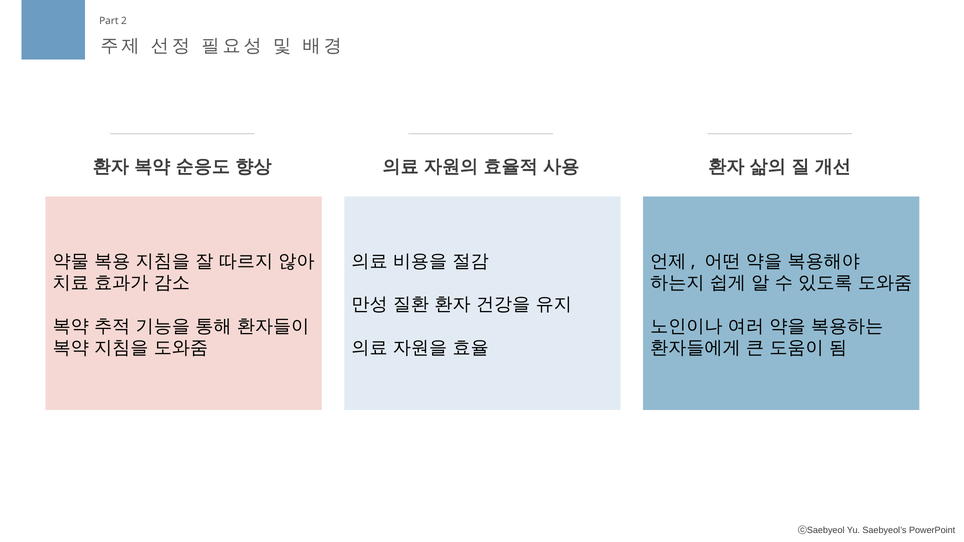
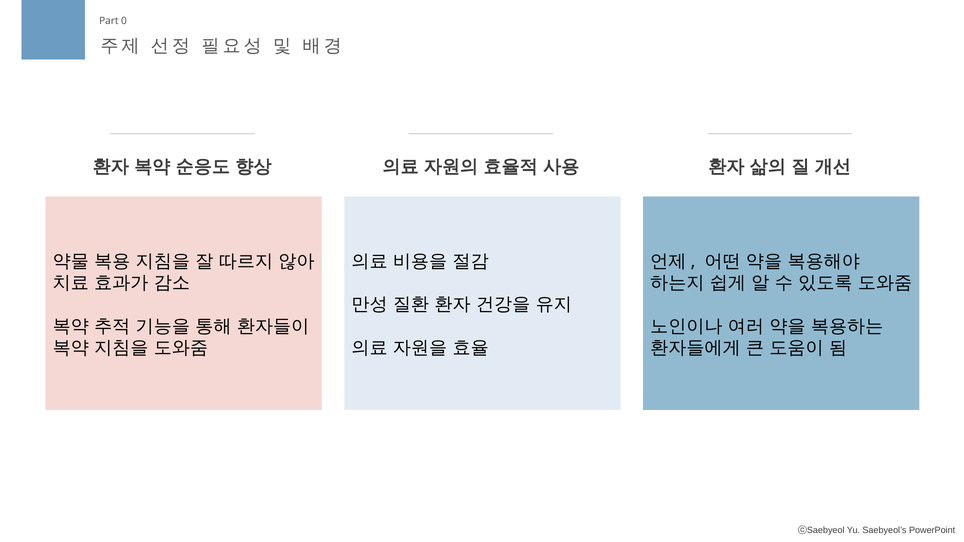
2: 2 -> 0 (124, 21)
